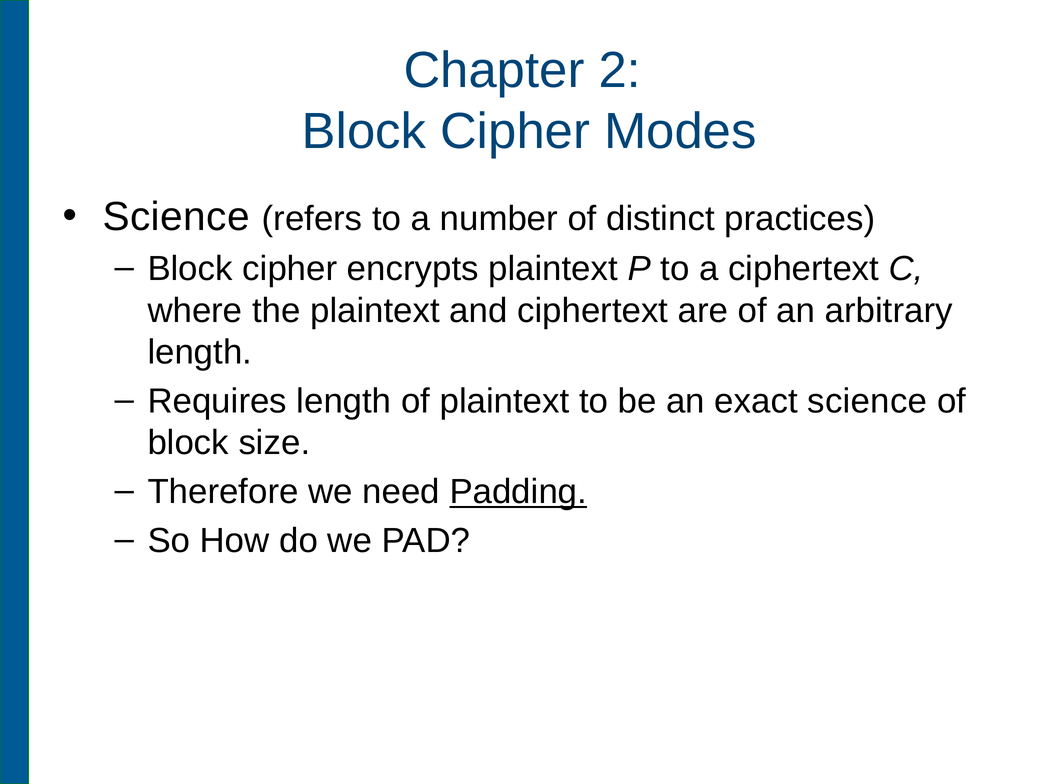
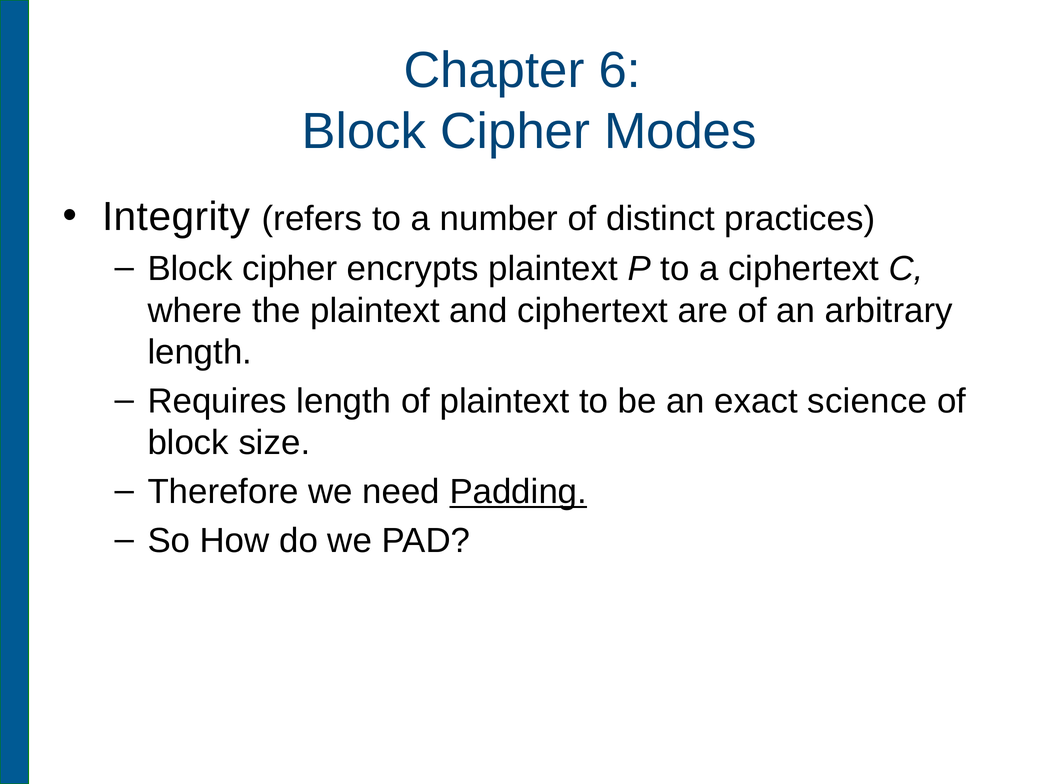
2: 2 -> 6 (620, 71)
Science: Science -> Integrity (176, 217)
